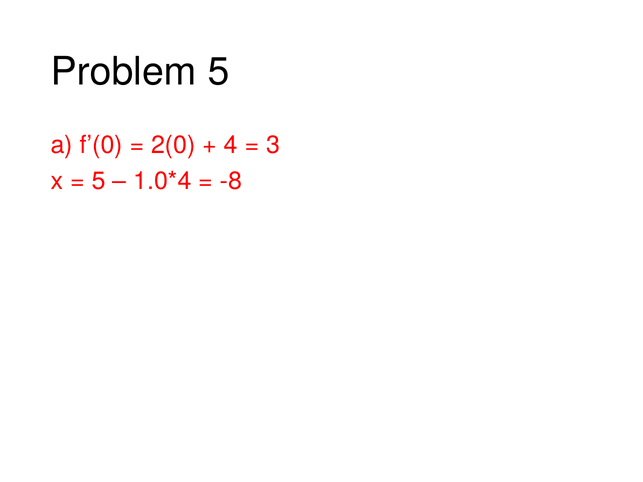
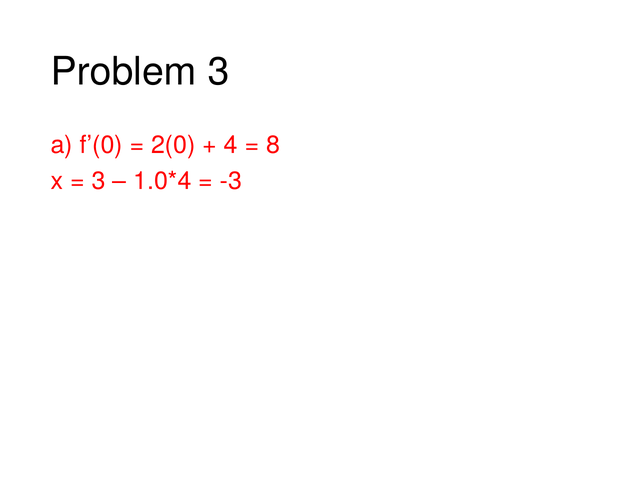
Problem 5: 5 -> 3 (219, 72)
3: 3 -> 8 (273, 145)
5: 5 -> 3 (99, 181)
-8: -8 -> -3 (231, 181)
